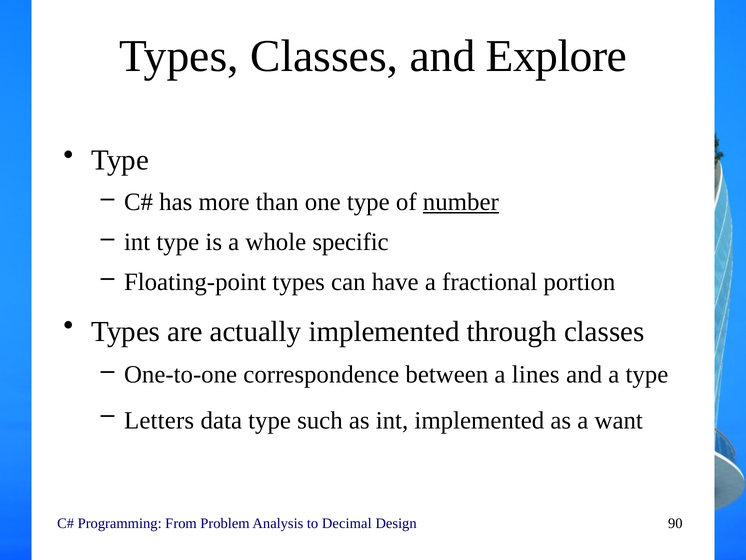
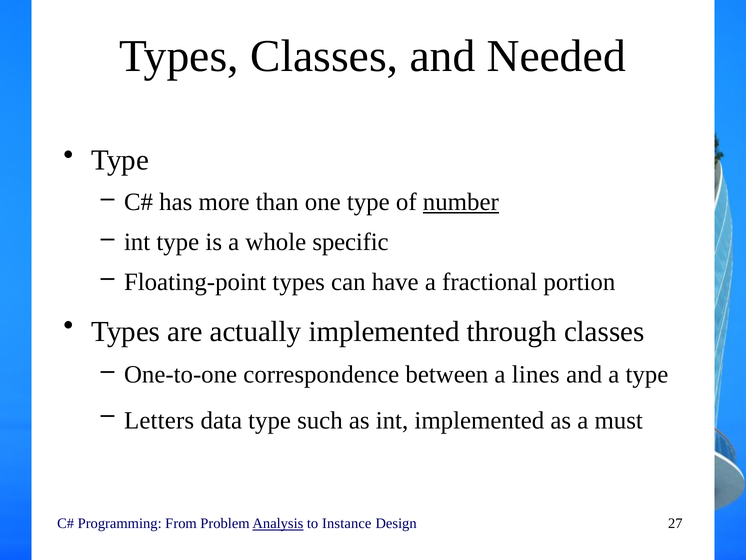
Explore: Explore -> Needed (556, 56)
want: want -> must (619, 420)
Analysis underline: none -> present (278, 523)
Decimal: Decimal -> Instance (347, 523)
90: 90 -> 27 (675, 523)
